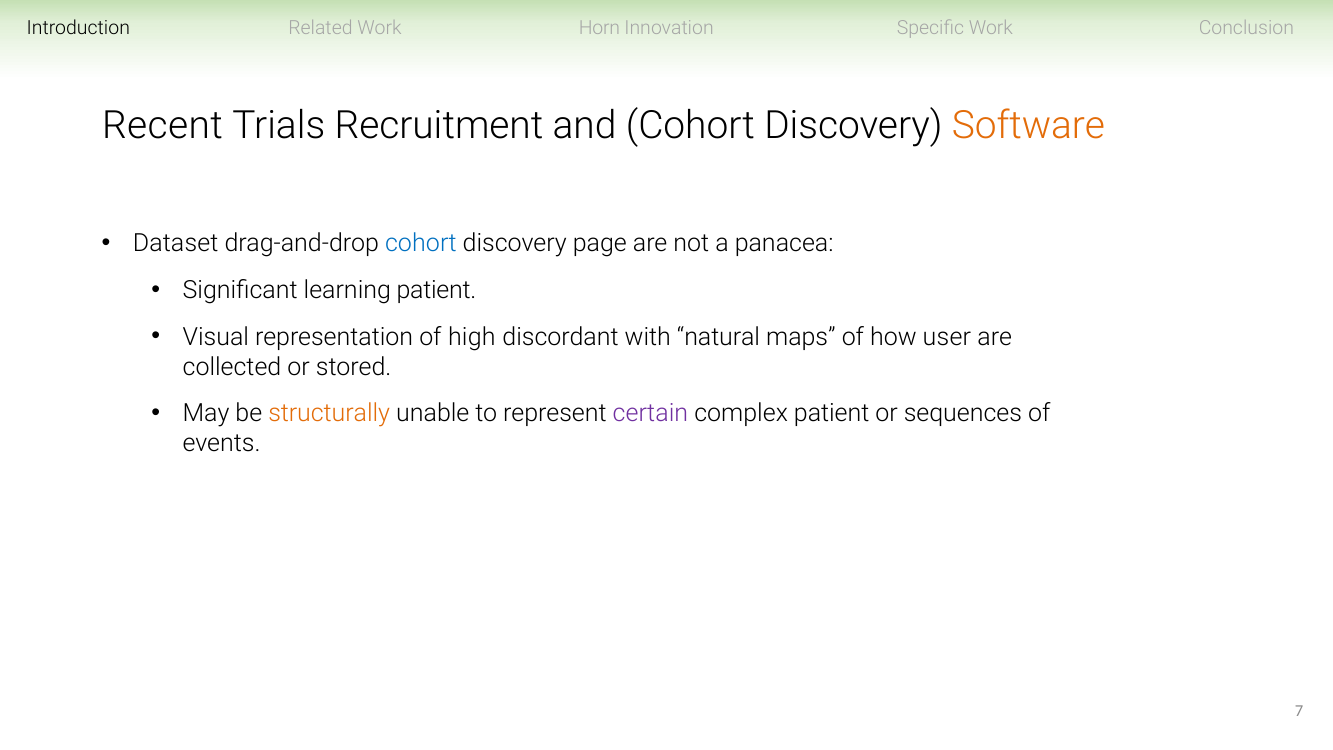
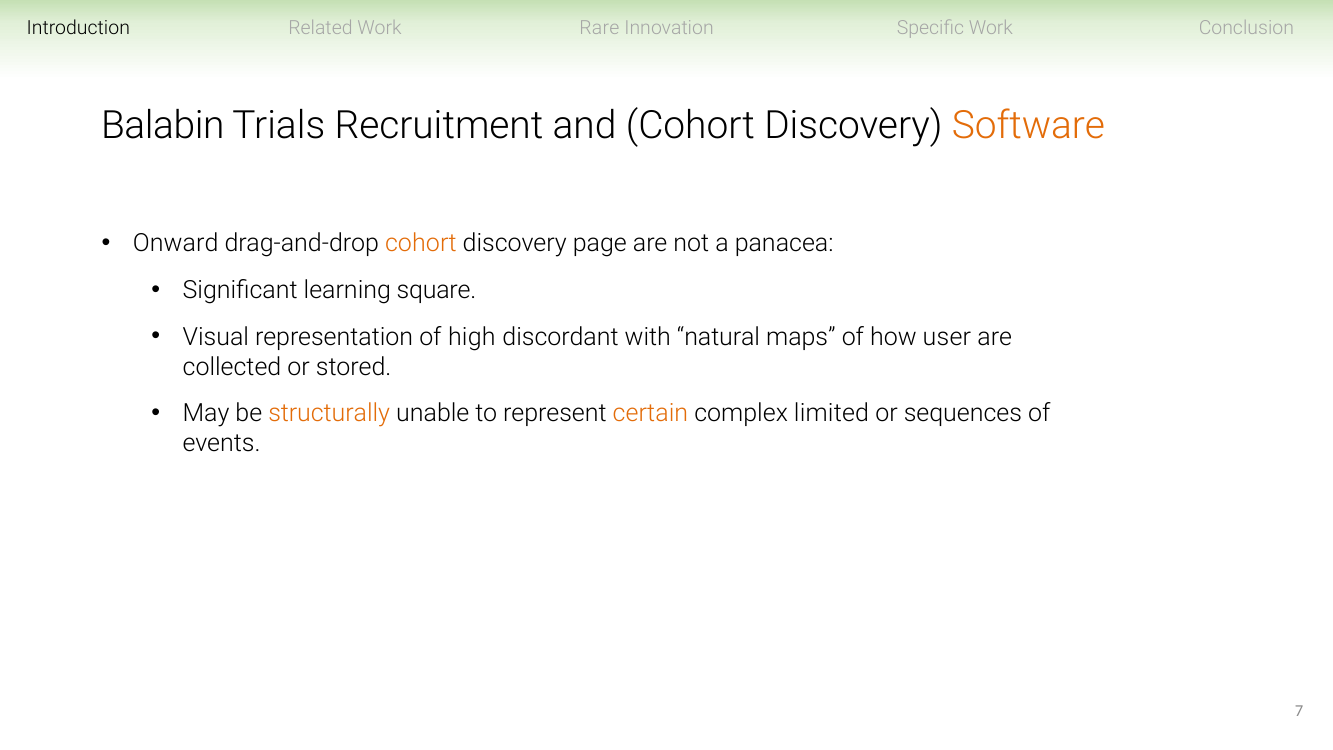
Horn: Horn -> Rare (599, 28)
Recent: Recent -> Balabin (163, 125)
Dataset: Dataset -> Onward (176, 243)
cohort colour: blue -> orange (421, 243)
learning patient: patient -> square (436, 290)
certain colour: purple -> orange (650, 413)
complex patient: patient -> limited (831, 413)
